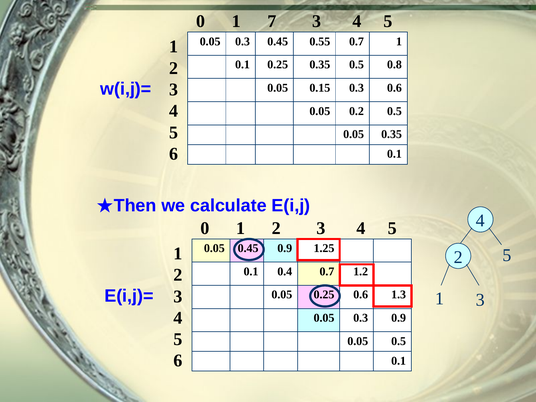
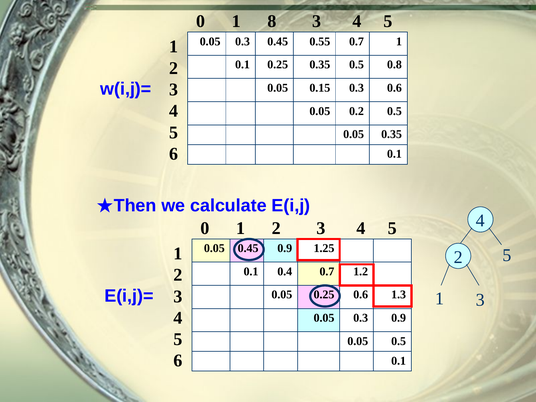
7: 7 -> 8 (272, 21)
